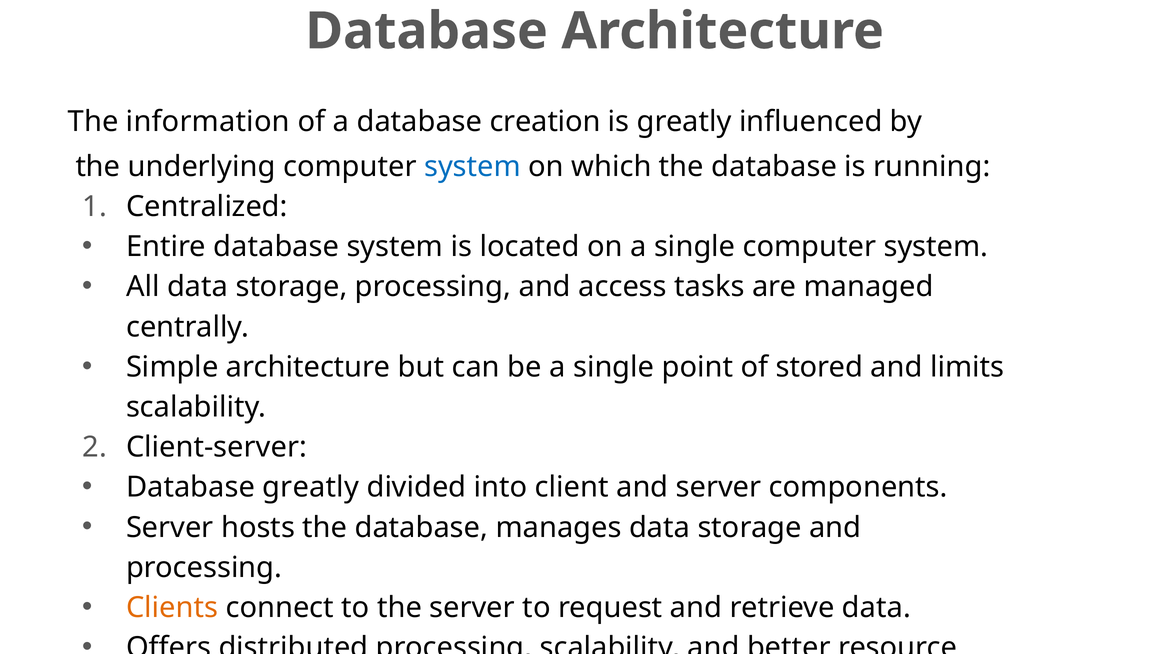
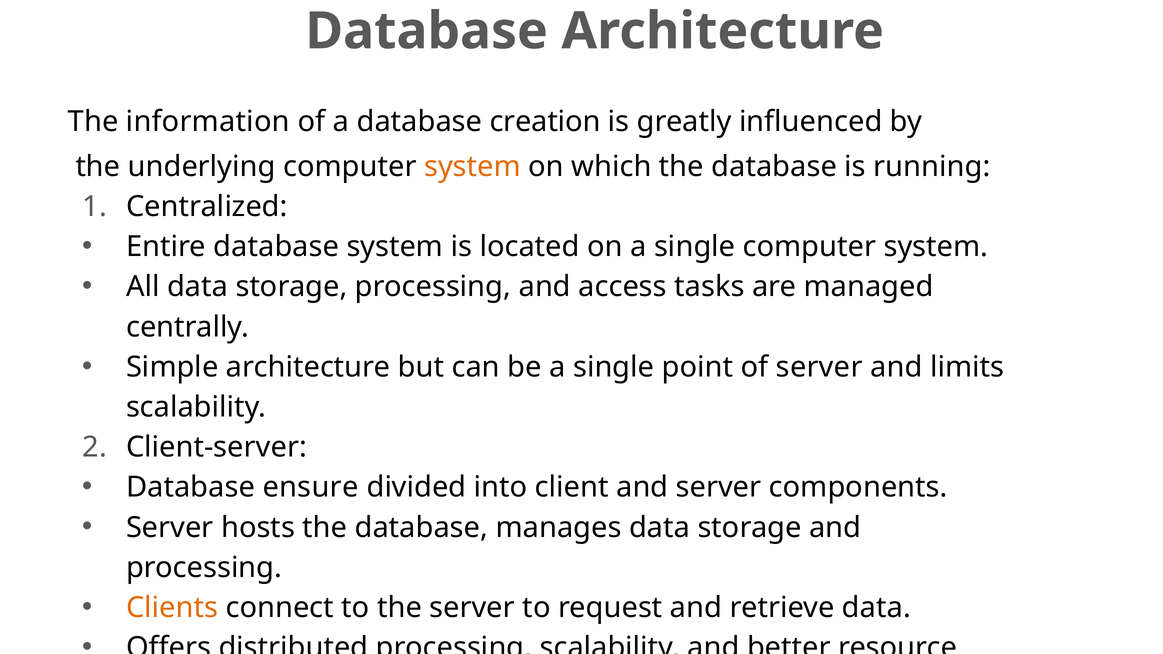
system colour: blue -> orange (472, 167)
of stored: stored -> server (819, 367)
Database greatly: greatly -> ensure (311, 488)
